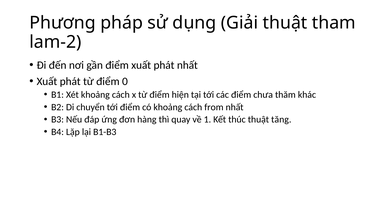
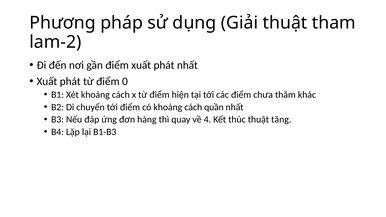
from: from -> quần (214, 107)
1: 1 -> 4 (207, 120)
